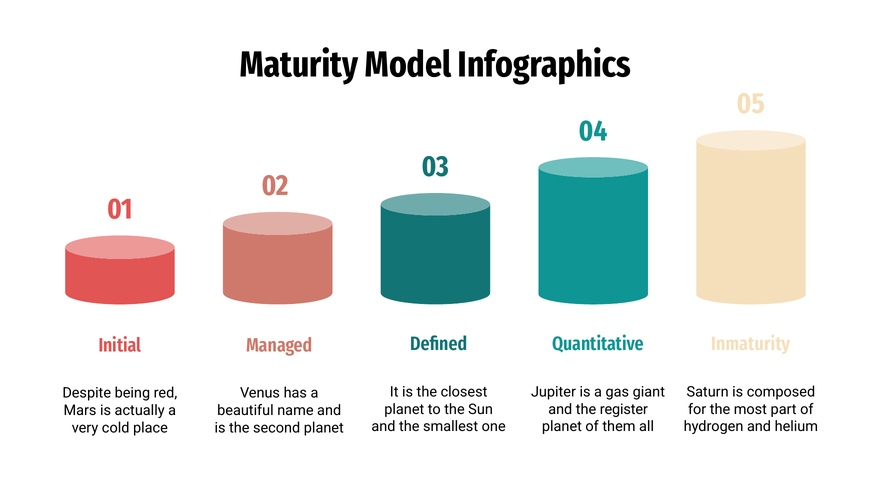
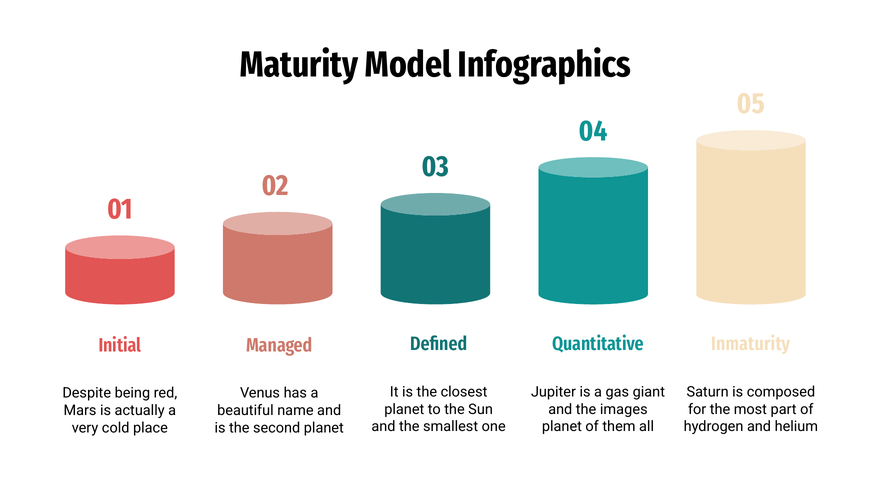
register: register -> images (624, 409)
